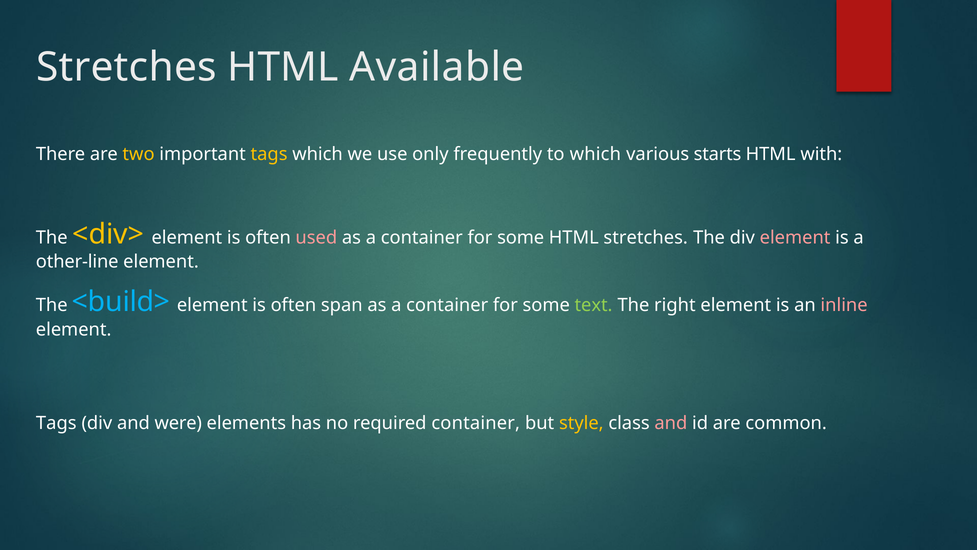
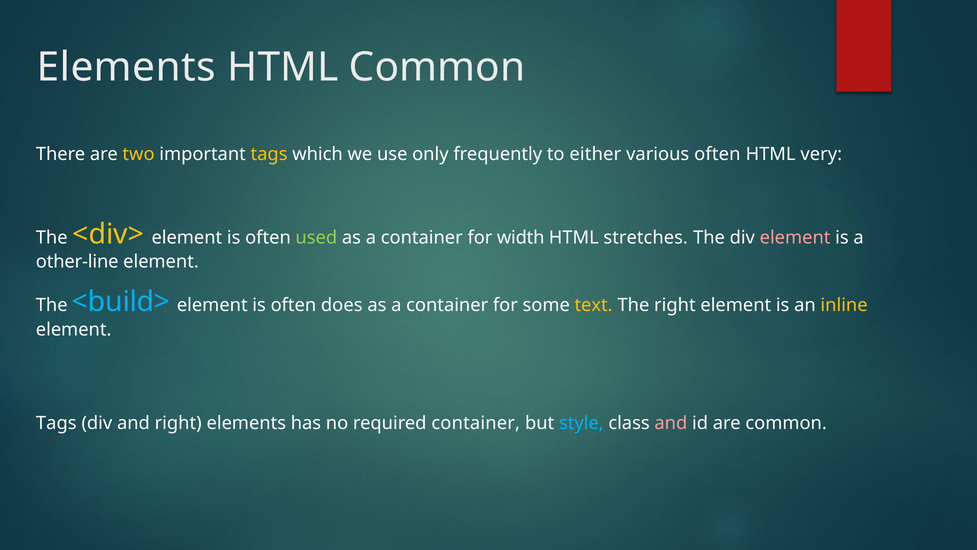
Stretches: Stretches -> Elements (126, 67)
HTML Available: Available -> Common (437, 67)
to which: which -> either (595, 154)
various starts: starts -> often (717, 154)
with: with -> very (821, 154)
used colour: pink -> light green (316, 237)
some: some -> width (521, 237)
span: span -> does (342, 305)
text colour: light green -> yellow (594, 305)
inline colour: pink -> yellow (844, 305)
and were: were -> right (178, 423)
style colour: yellow -> light blue (581, 423)
